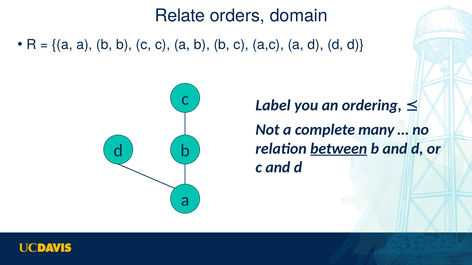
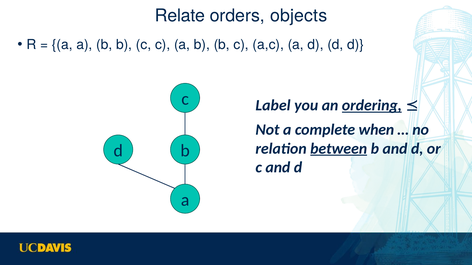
domain: domain -> objects (299, 16)
ordering underline: none -> present (372, 106)
many: many -> when (376, 130)
